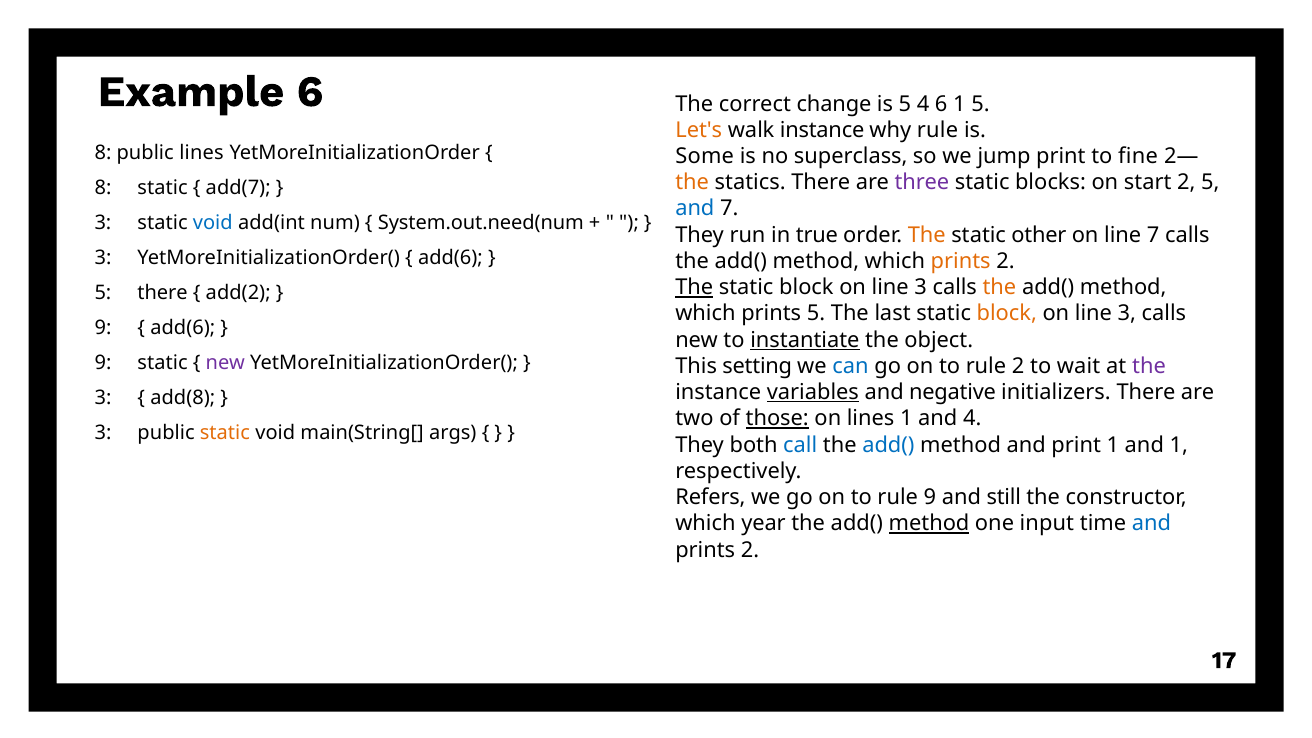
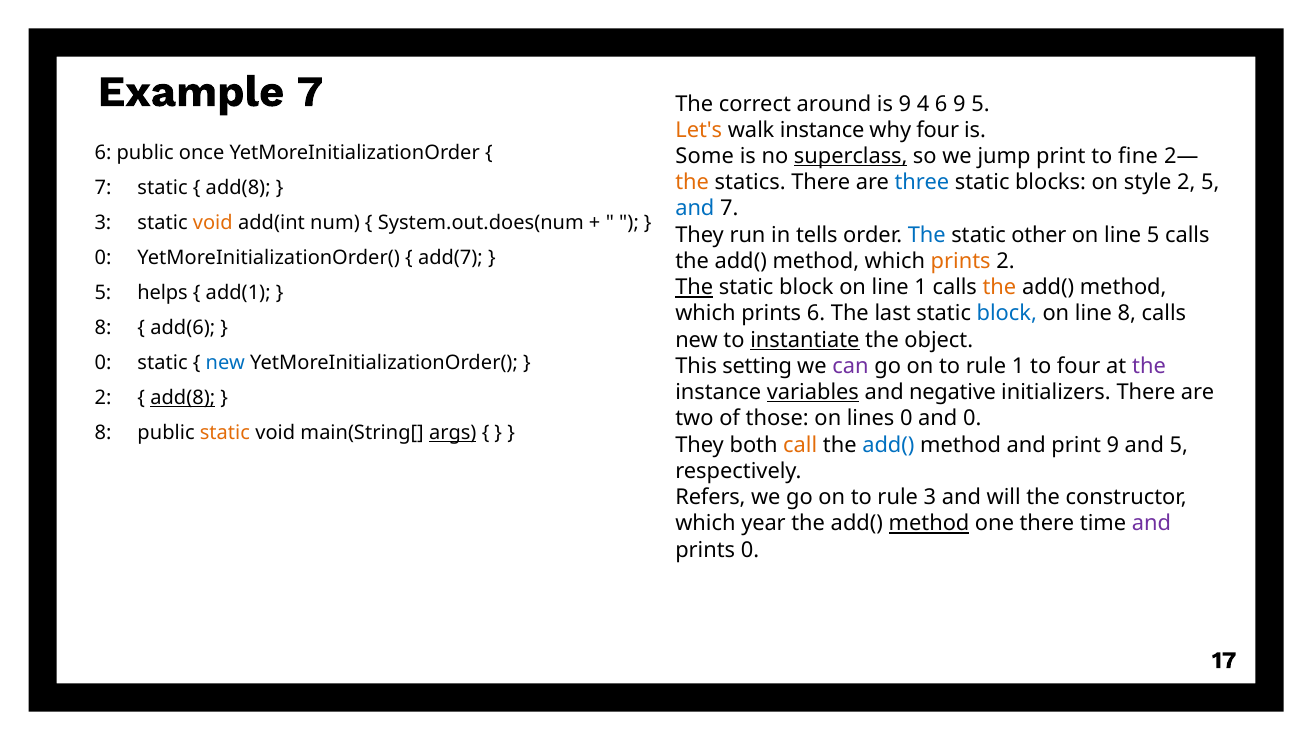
Example 6: 6 -> 7 (310, 92)
change: change -> around (834, 104)
is 5: 5 -> 9 (905, 104)
6 1: 1 -> 9 (959, 104)
why rule: rule -> four (938, 130)
8: 8 -> 6 (103, 153)
public lines: lines -> once (202, 153)
superclass underline: none -> present (851, 156)
three colour: purple -> blue (922, 183)
start: start -> style (1148, 183)
8: 8 -> 7 (103, 188)
add(7: add(7 -> add(8 (238, 188)
void colour: blue -> orange (213, 223)
System.out.need(num: System.out.need(num -> System.out.does(num (481, 223)
true: true -> tells (817, 235)
The colour: orange -> blue (927, 235)
line 7: 7 -> 5 (1153, 235)
3: 3 -> 0 (103, 258)
add(6: add(6 -> add(7 (450, 258)
3: 3 -> 1 (921, 287)
5 there: there -> helps (163, 293)
add(2: add(2 -> add(1 (238, 293)
prints 5: 5 -> 6 (816, 314)
block colour: orange -> blue (1007, 314)
3: 3 -> 8 (1127, 314)
9: 9 -> 8 (103, 328)
9: 9 -> 0 (103, 363)
new colour: purple -> blue (225, 363)
can colour: blue -> purple (850, 366)
rule 2: 2 -> 1 (1018, 366)
to wait: wait -> four (1079, 366)
3: 3 -> 2 (103, 398)
add(8 underline: none -> present (183, 398)
those underline: present -> none (777, 419)
lines 1: 1 -> 0 (906, 419)
and 4: 4 -> 0 (972, 419)
3: 3 -> 8 (103, 433)
args underline: none -> present (453, 433)
call colour: blue -> orange (800, 445)
print 1: 1 -> 9 (1113, 445)
and 1: 1 -> 5 (1179, 445)
rule 9: 9 -> 3 (930, 497)
still: still -> will (1004, 497)
one input: input -> there (1047, 524)
and colour: blue -> purple (1151, 524)
2: 2 -> 0 (750, 550)
